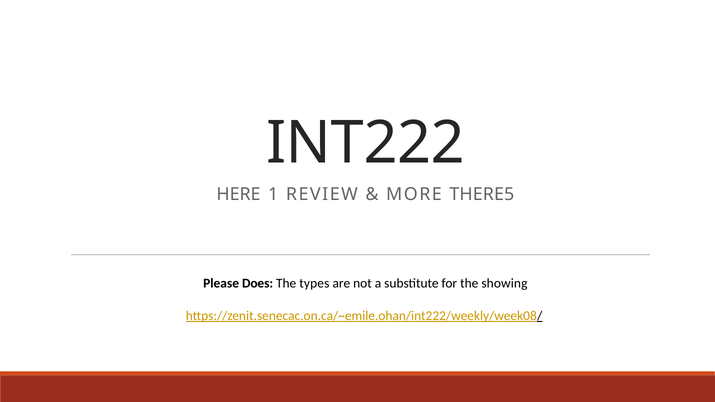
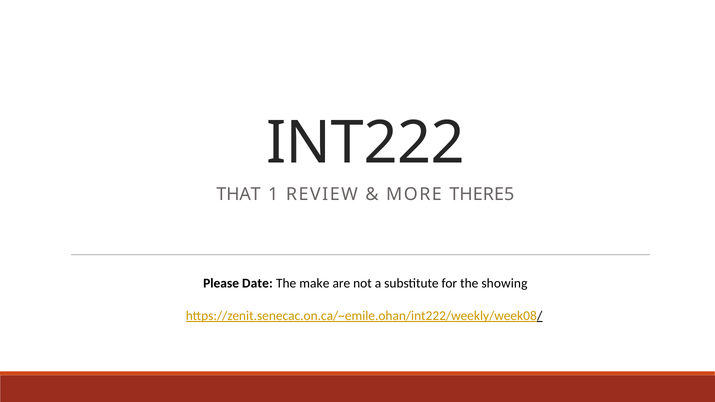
HERE: HERE -> THAT (239, 194)
Does: Does -> Date (257, 284)
types: types -> make (314, 284)
